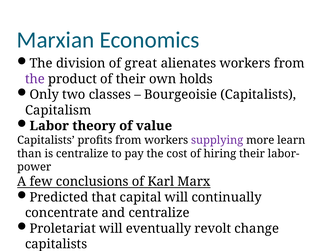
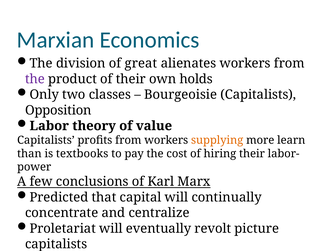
Capitalism: Capitalism -> Opposition (58, 110)
supplying colour: purple -> orange (217, 140)
is centralize: centralize -> textbooks (82, 153)
change: change -> picture (257, 228)
